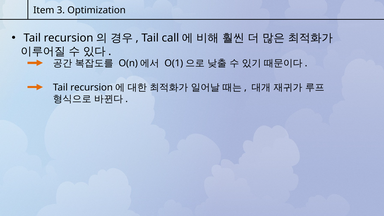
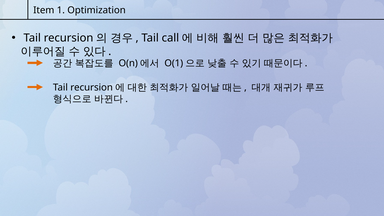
3: 3 -> 1 (61, 10)
